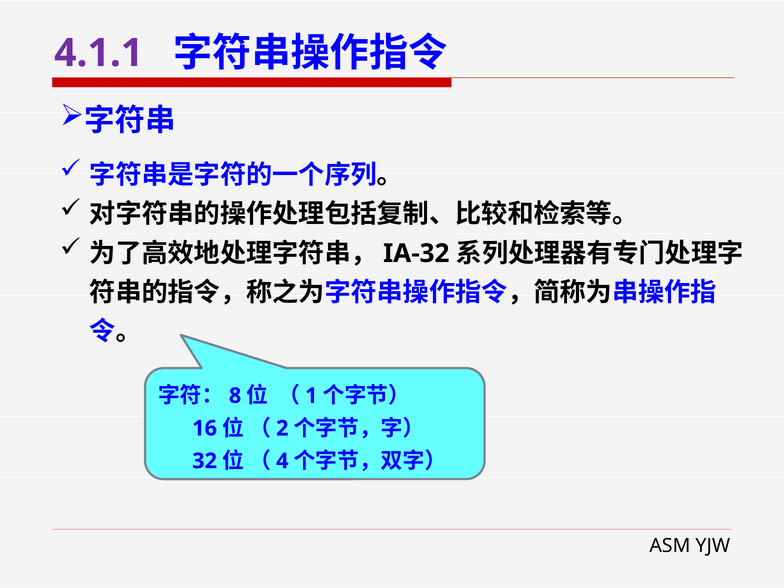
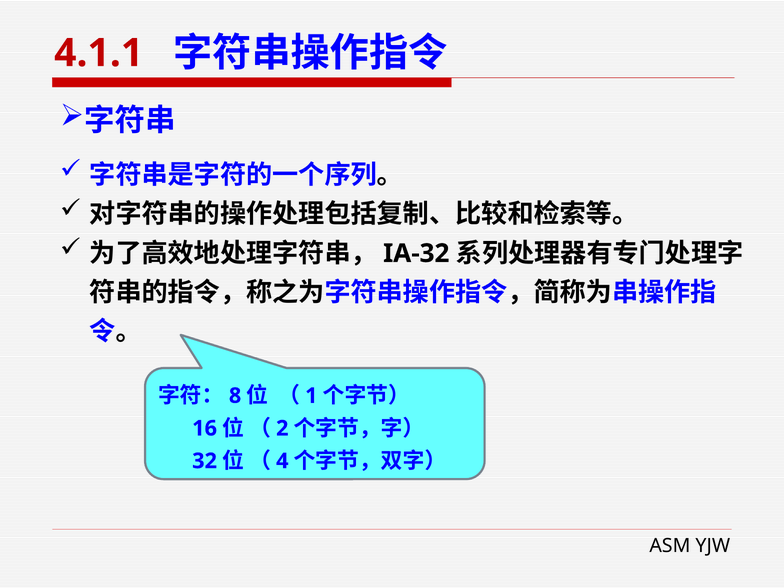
4.1.1 colour: purple -> red (99, 53)
